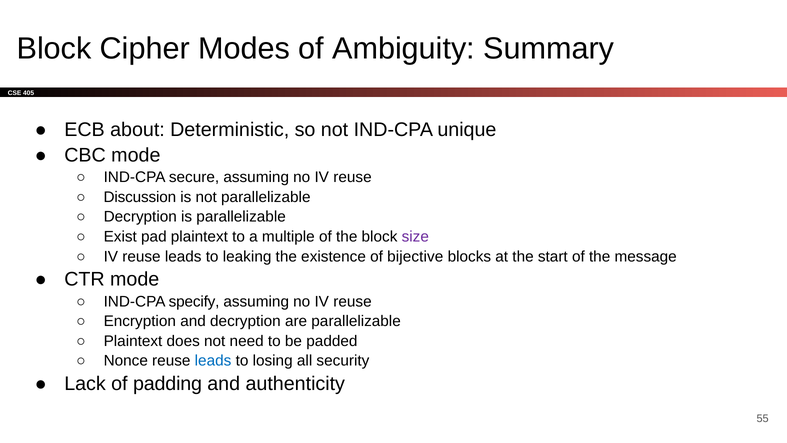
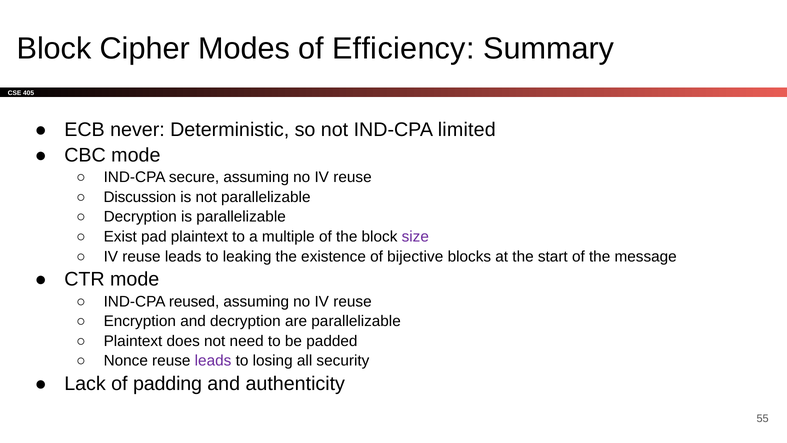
Ambiguity: Ambiguity -> Efficiency (403, 49)
about: about -> never (137, 130)
unique: unique -> limited (467, 130)
specify: specify -> reused (194, 301)
leads colour: blue -> purple (213, 361)
